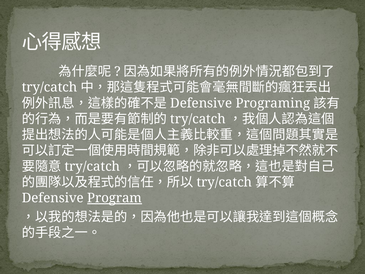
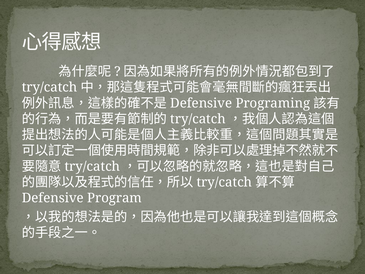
Program underline: present -> none (115, 198)
